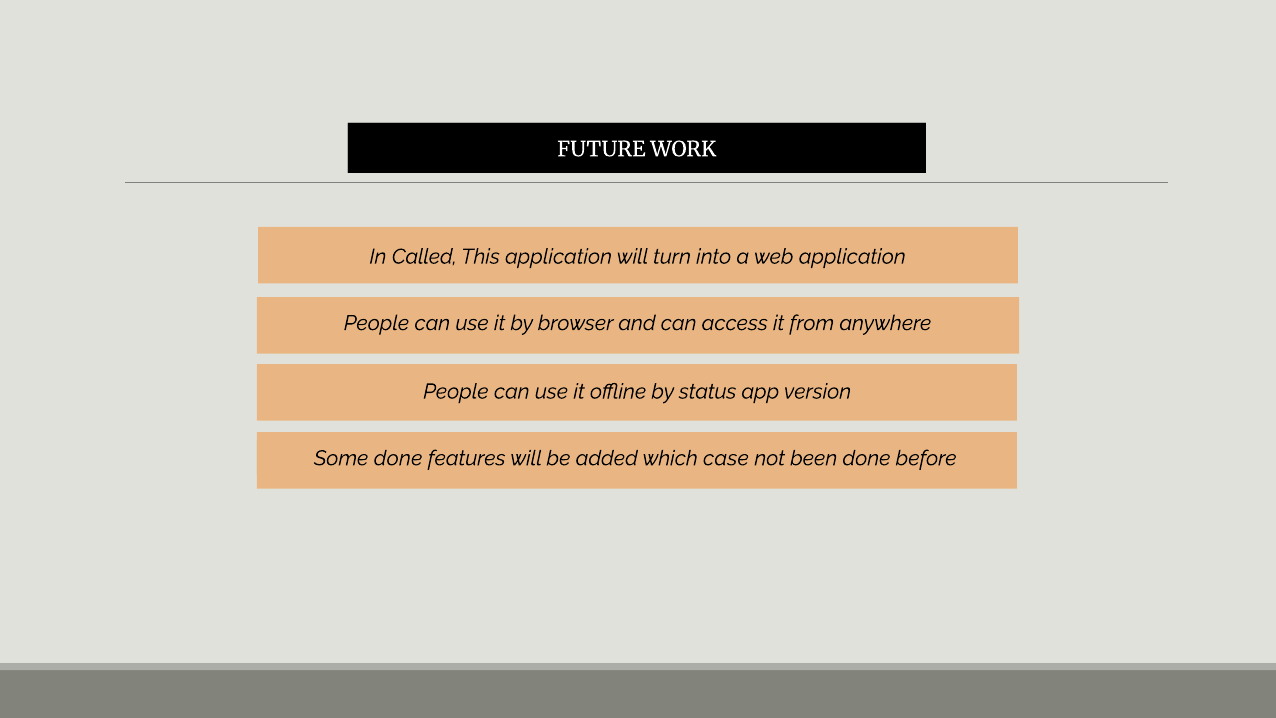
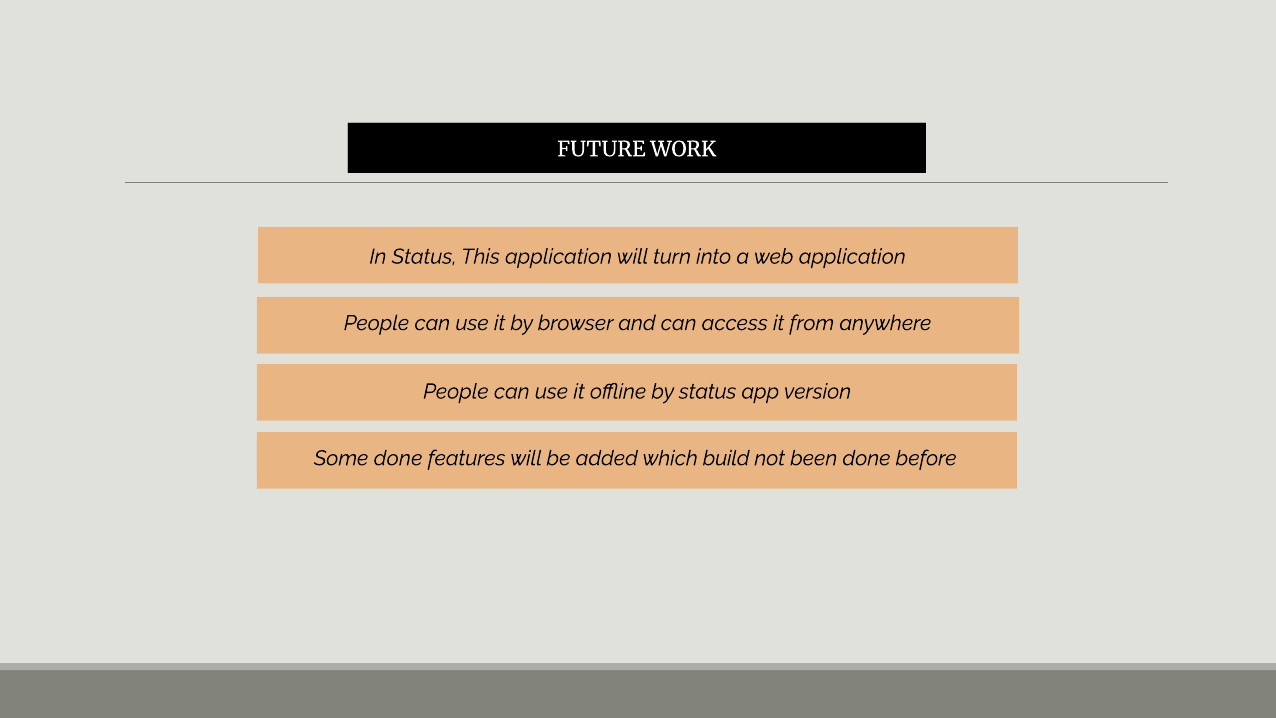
In Called: Called -> Status (424, 257)
case: case -> build (726, 458)
